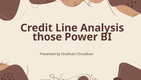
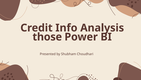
Line: Line -> Info (66, 28)
